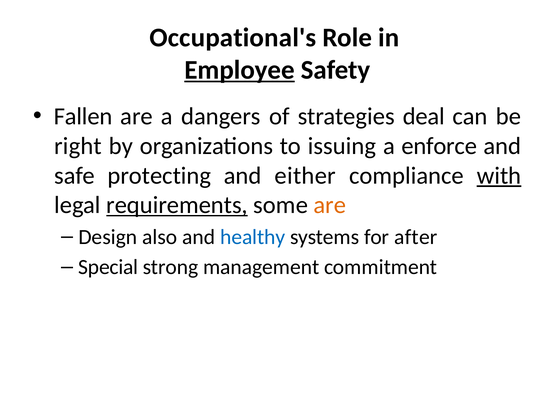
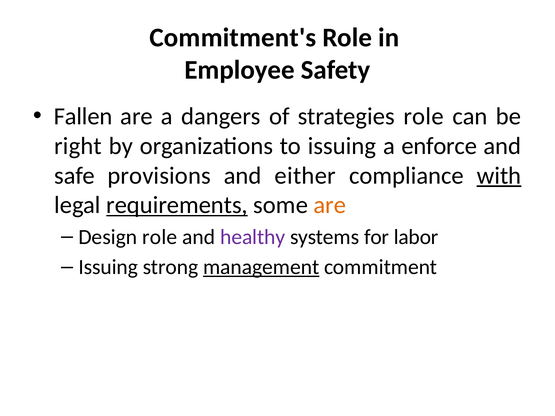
Occupational's: Occupational's -> Commitment's (233, 38)
Employee underline: present -> none (240, 70)
strategies deal: deal -> role (424, 116)
protecting: protecting -> provisions (159, 176)
Design also: also -> role (160, 237)
healthy colour: blue -> purple (253, 237)
after: after -> labor (416, 237)
Special: Special -> Issuing (108, 267)
management underline: none -> present (261, 267)
